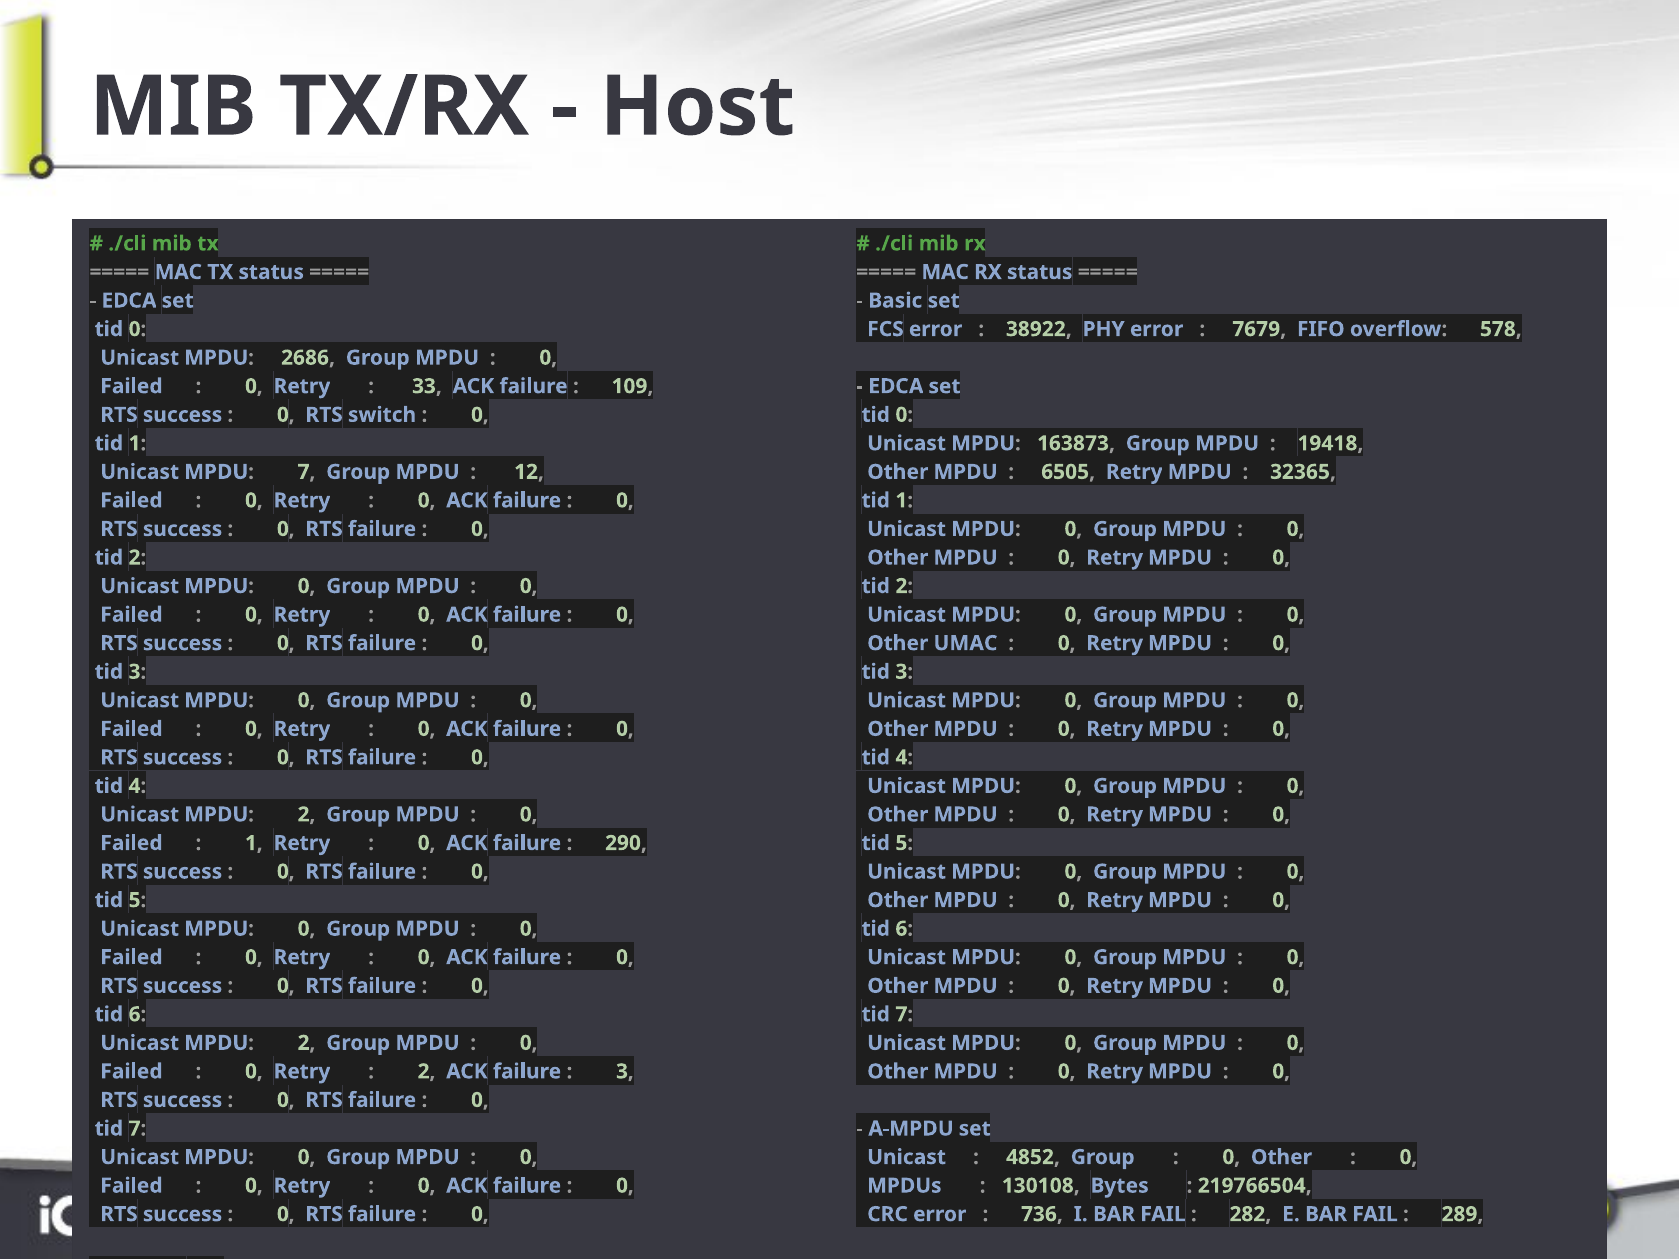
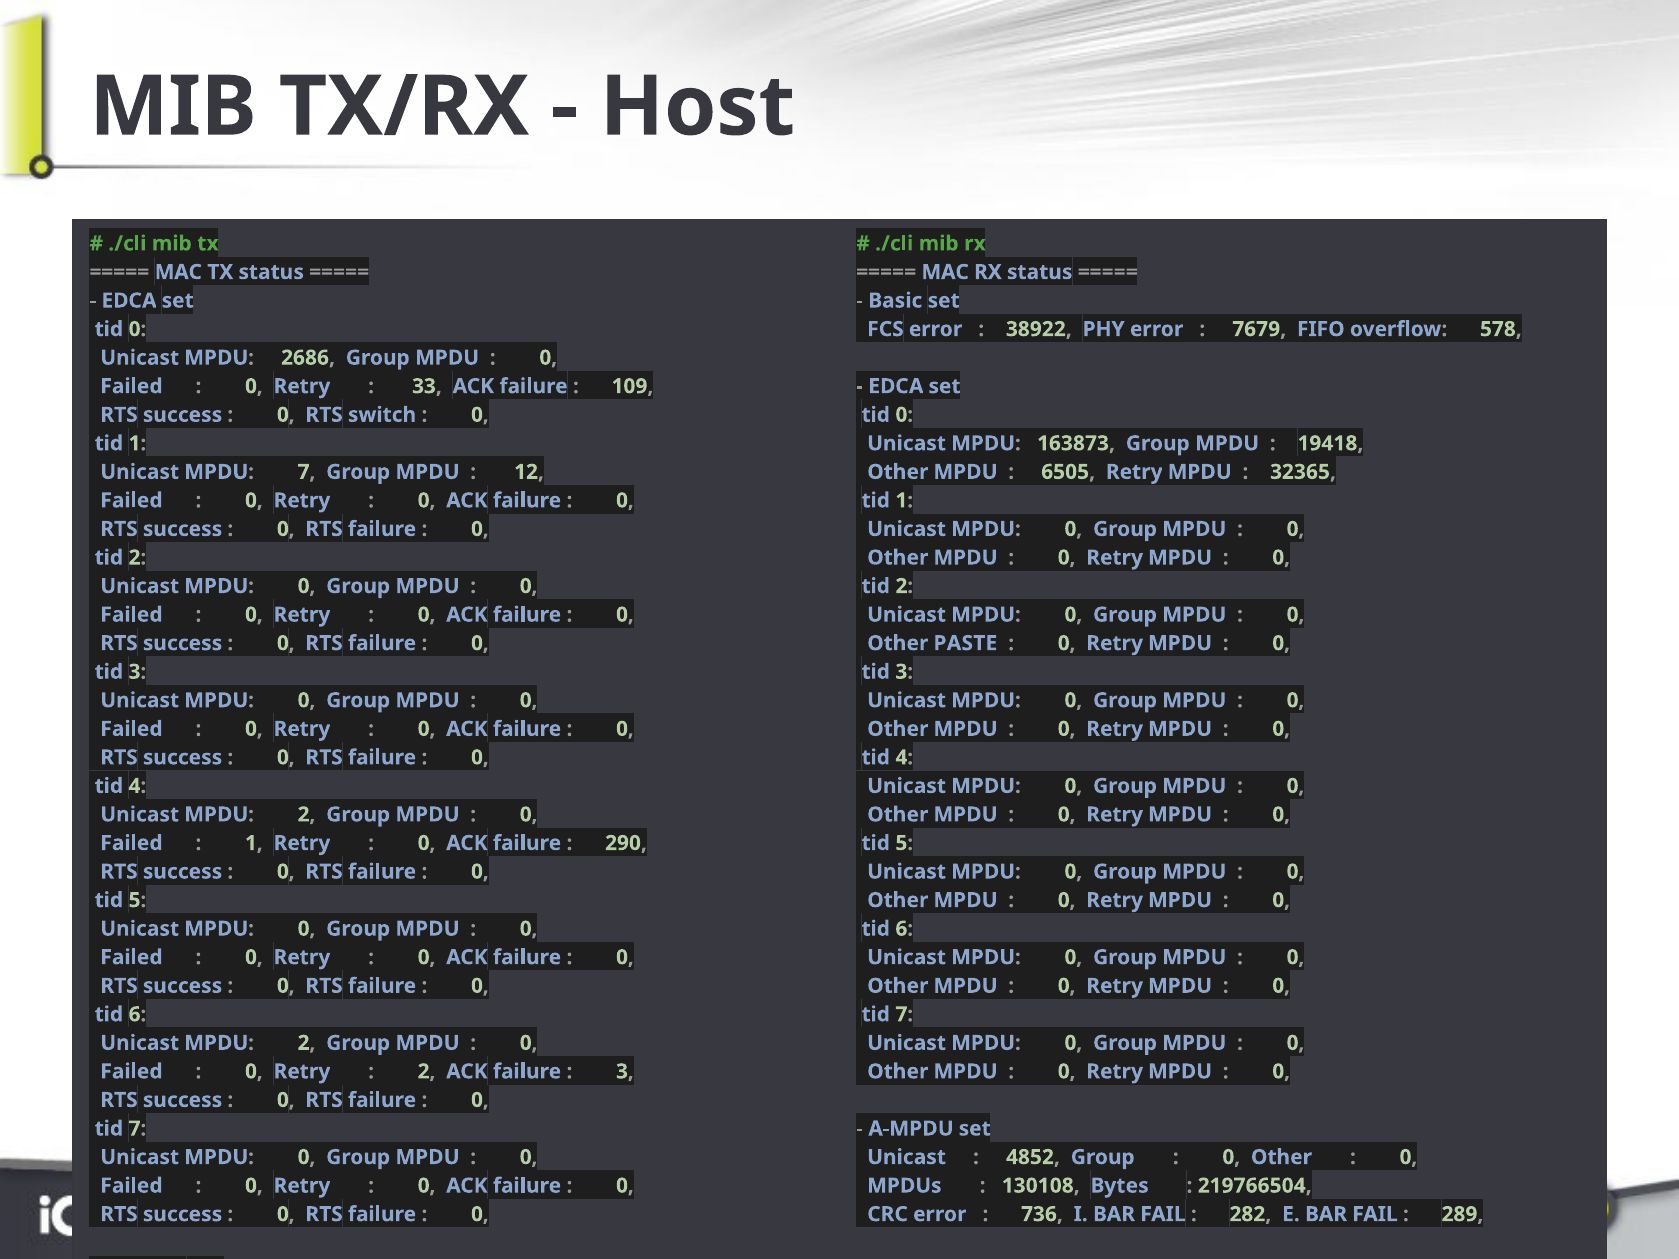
UMAC: UMAC -> PASTE (965, 643)
